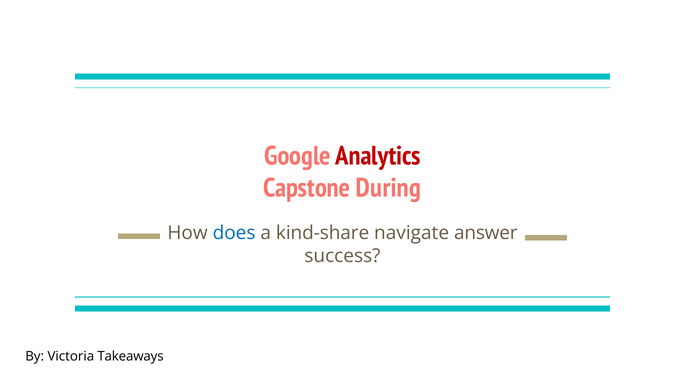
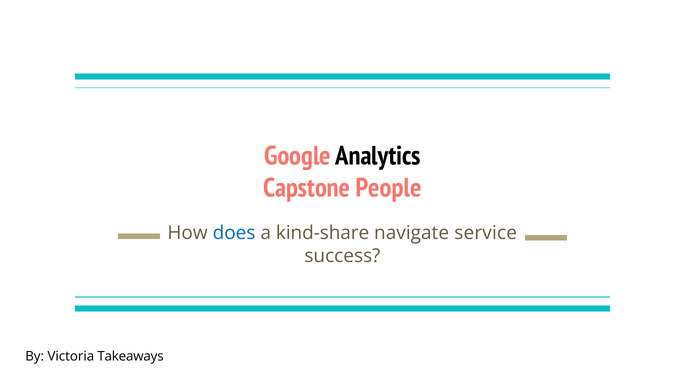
Analytics colour: red -> black (378, 156)
During: During -> People (389, 188)
answer: answer -> service (486, 233)
